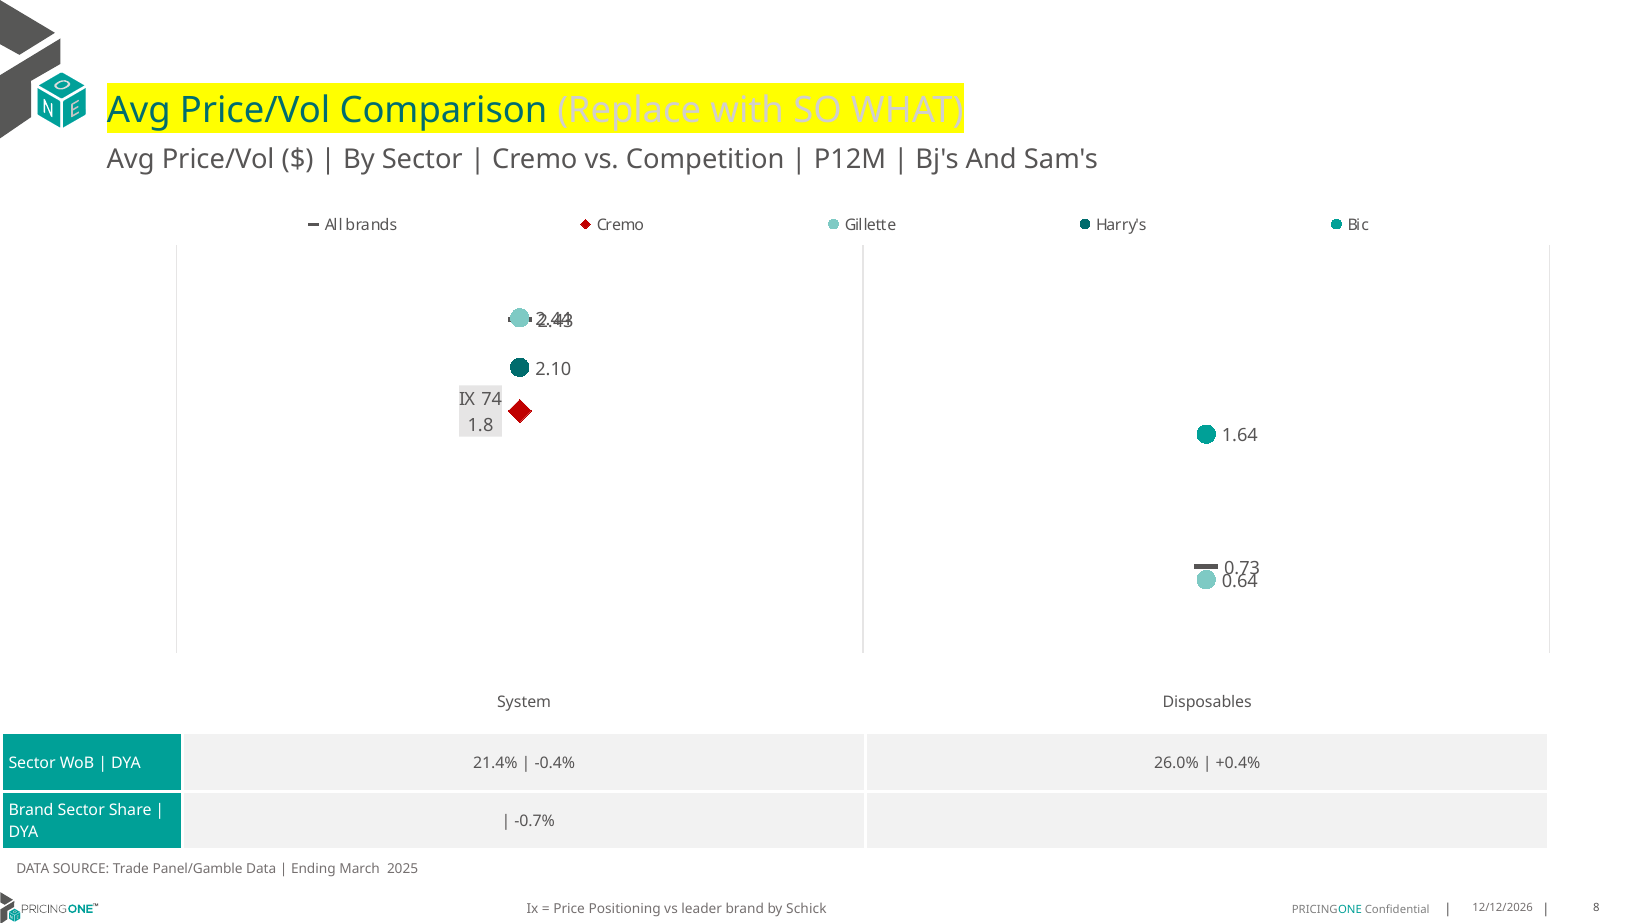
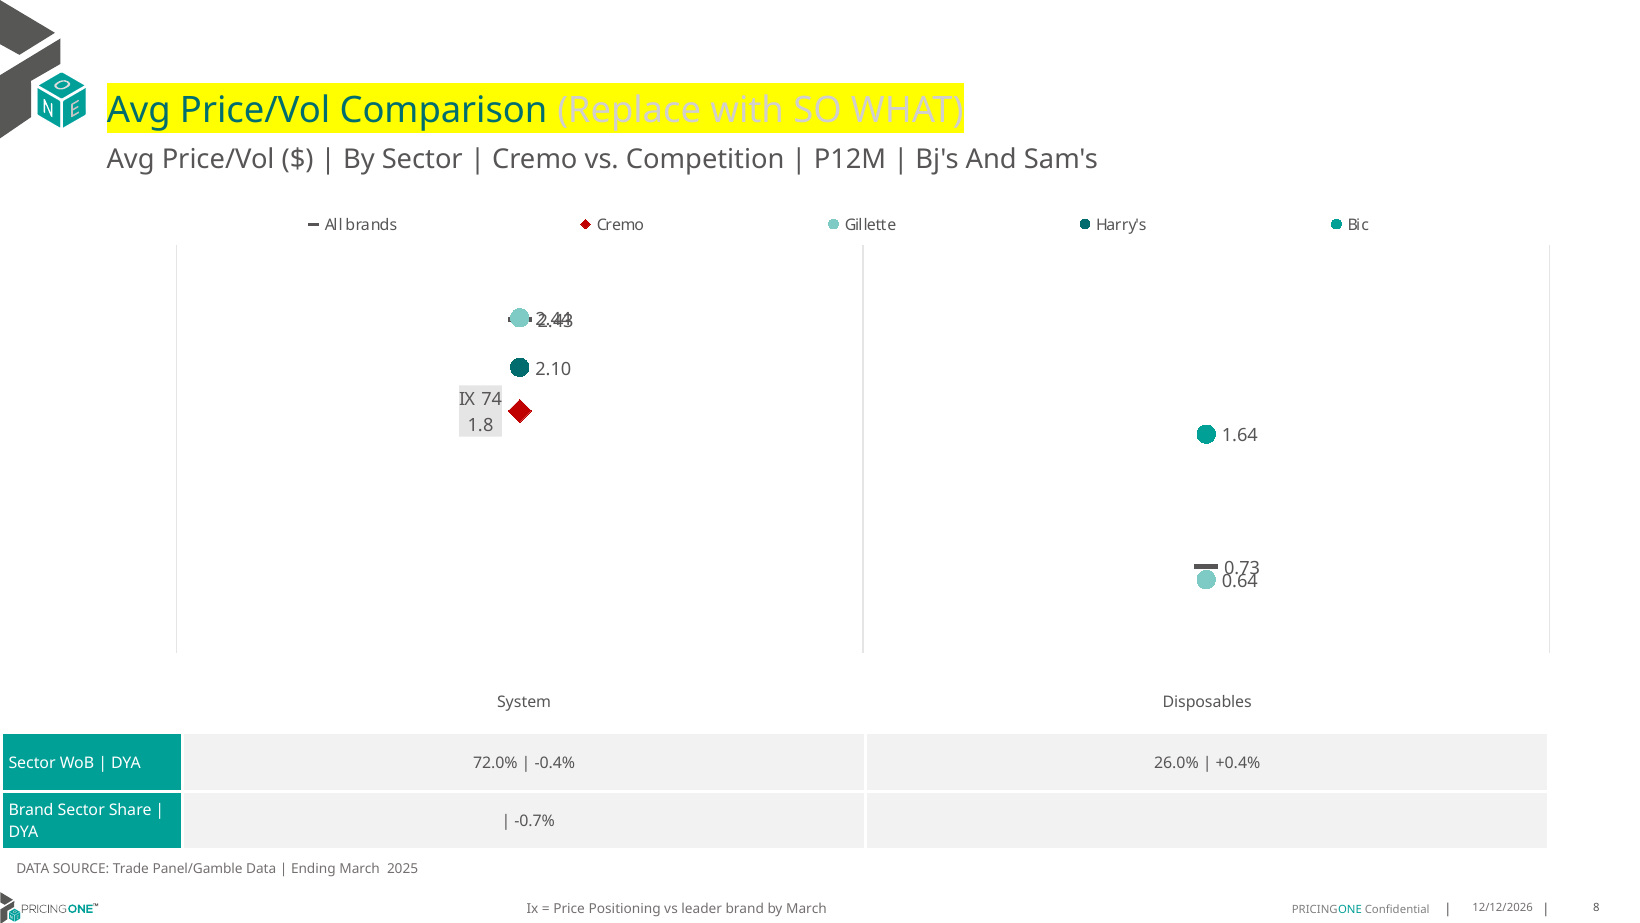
21.4%: 21.4% -> 72.0% (495, 762)
by Schick: Schick -> March (806, 908)
